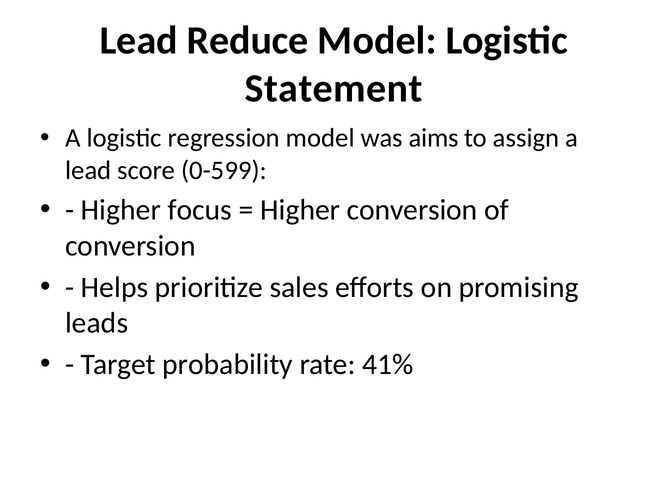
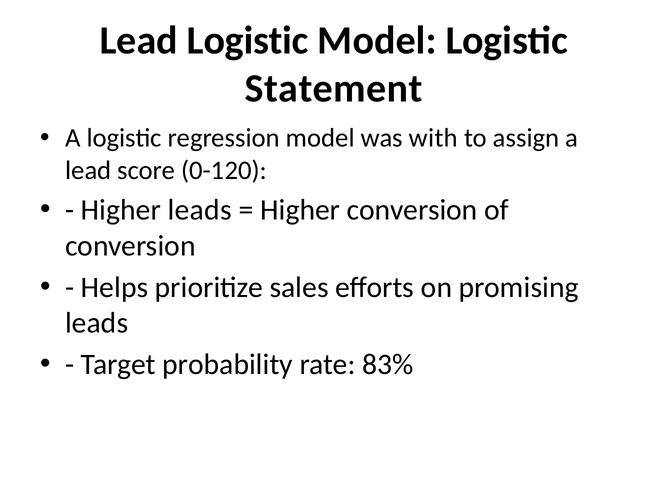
Lead Reduce: Reduce -> Logistic (248, 41)
aims: aims -> with (433, 138)
0-599: 0-599 -> 0-120 (224, 170)
Higher focus: focus -> leads (200, 210)
41%: 41% -> 83% (388, 365)
